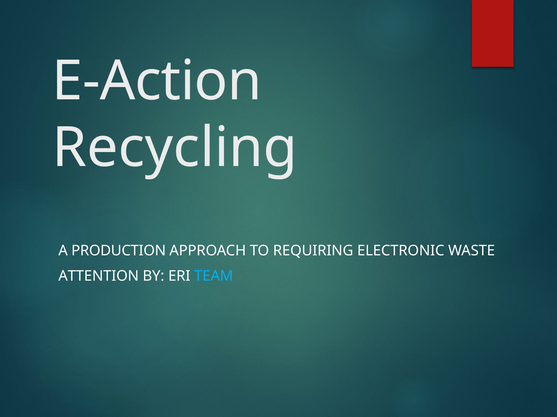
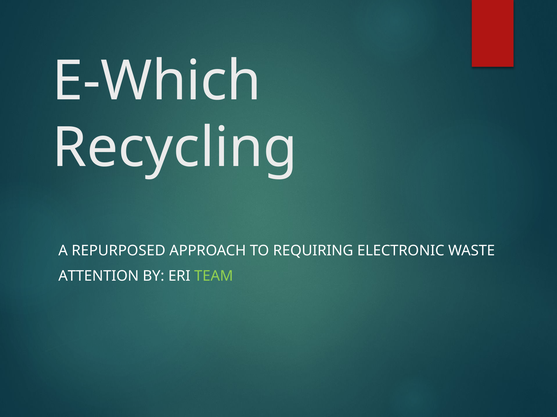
E-Action: E-Action -> E-Which (157, 81)
PRODUCTION: PRODUCTION -> REPURPOSED (119, 251)
TEAM colour: light blue -> light green (214, 277)
